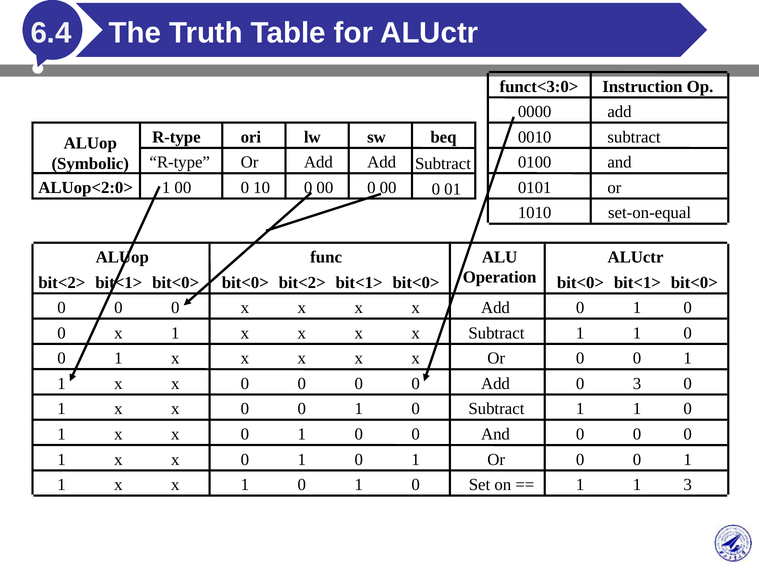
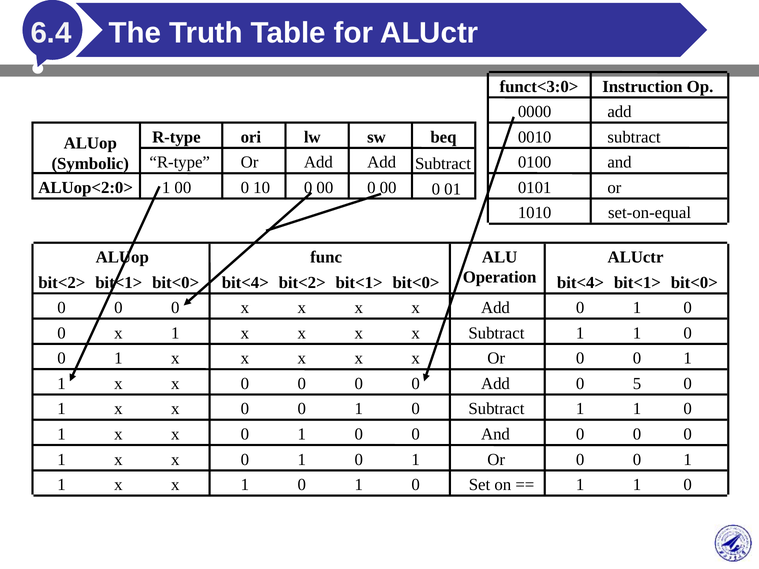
bit<0>: bit<0> -> bit<4> (245, 283)
bit<0>: bit<0> -> bit<4> (581, 283)
0 3: 3 -> 5 (637, 384)
3: 3 -> 0 (688, 485)
